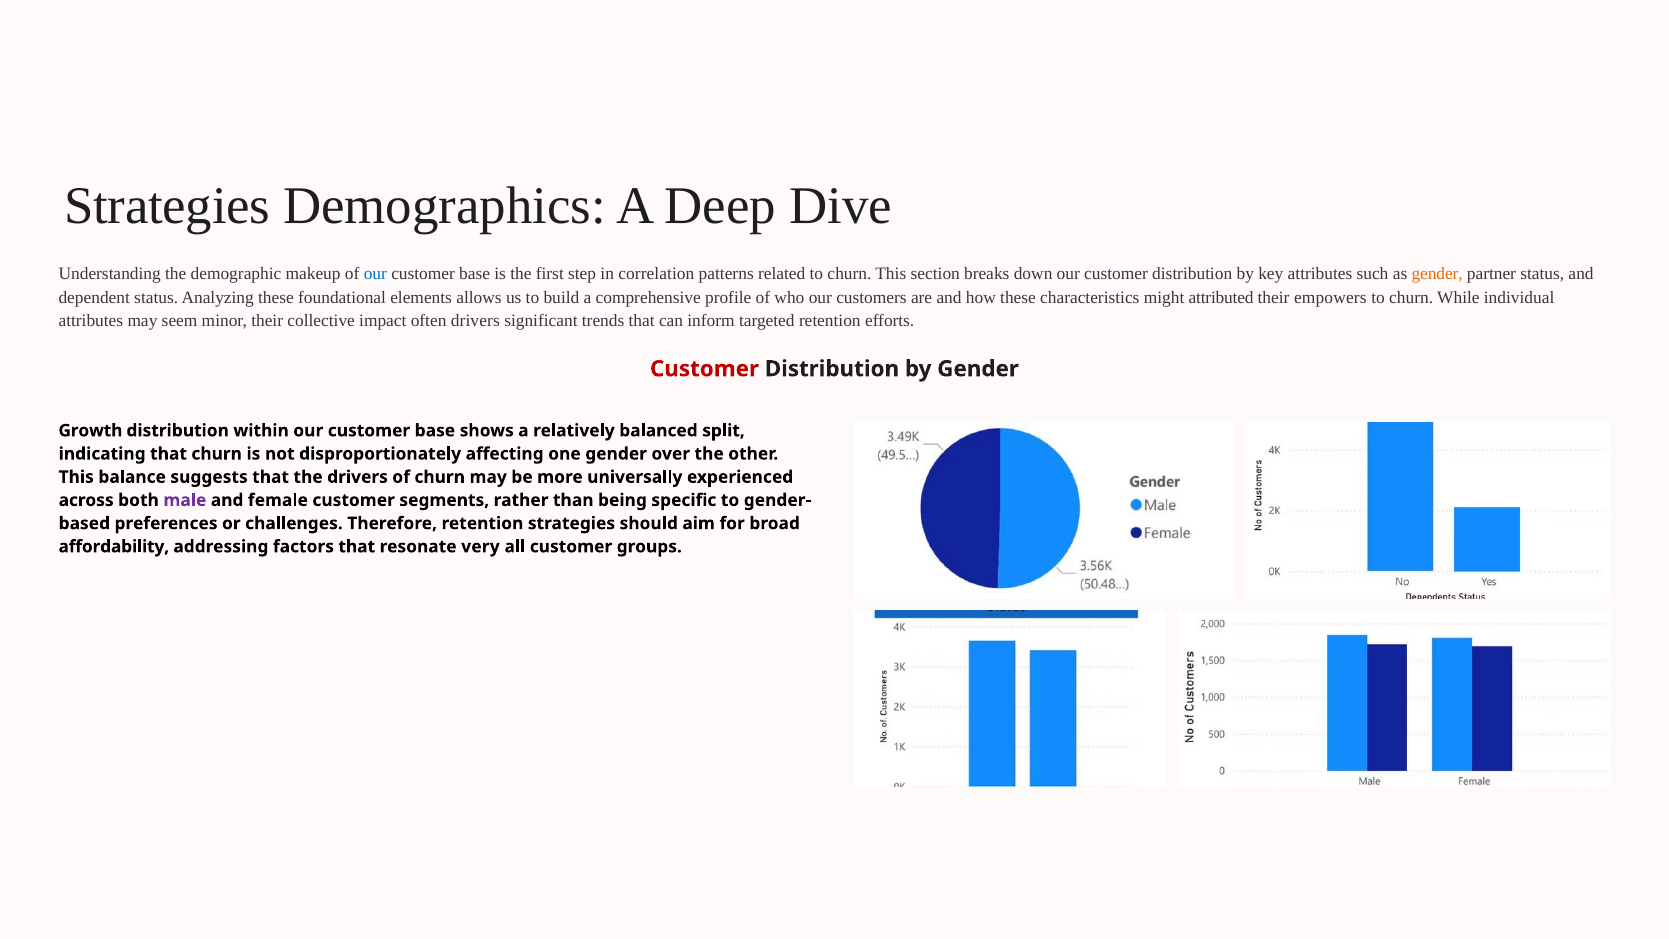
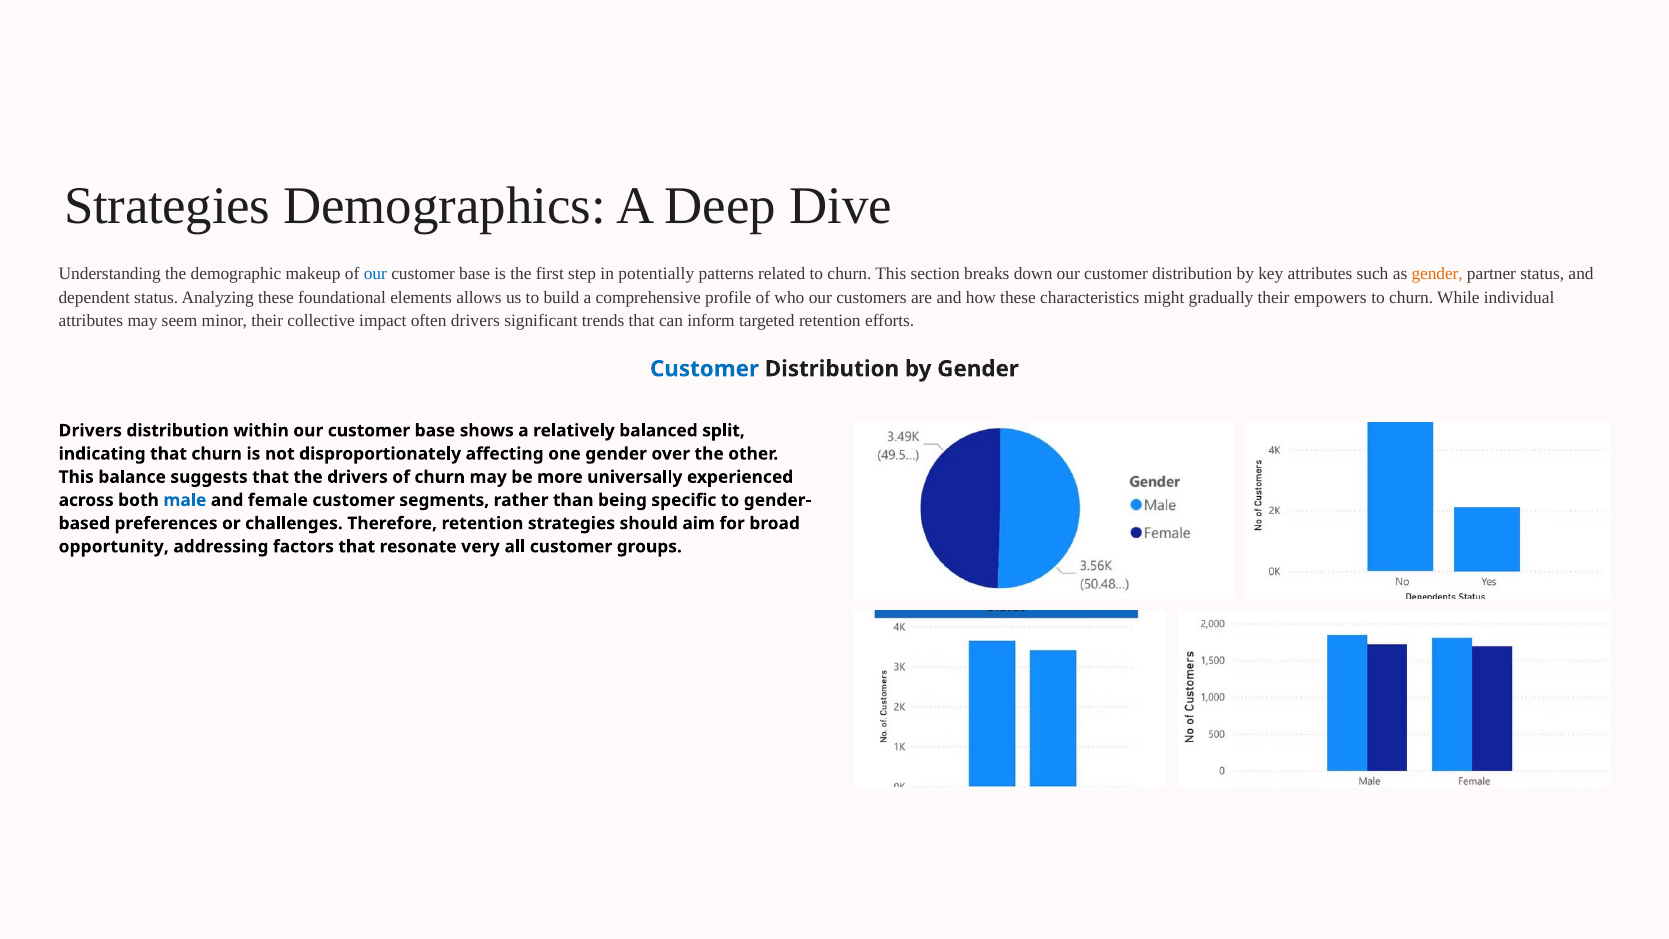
correlation: correlation -> potentially (656, 274)
attributed: attributed -> gradually (1221, 297)
Customer colour: red -> blue (704, 369)
Growth: Growth -> Drivers (90, 431)
male colour: purple -> blue (185, 500)
affordability: affordability -> opportunity (114, 547)
